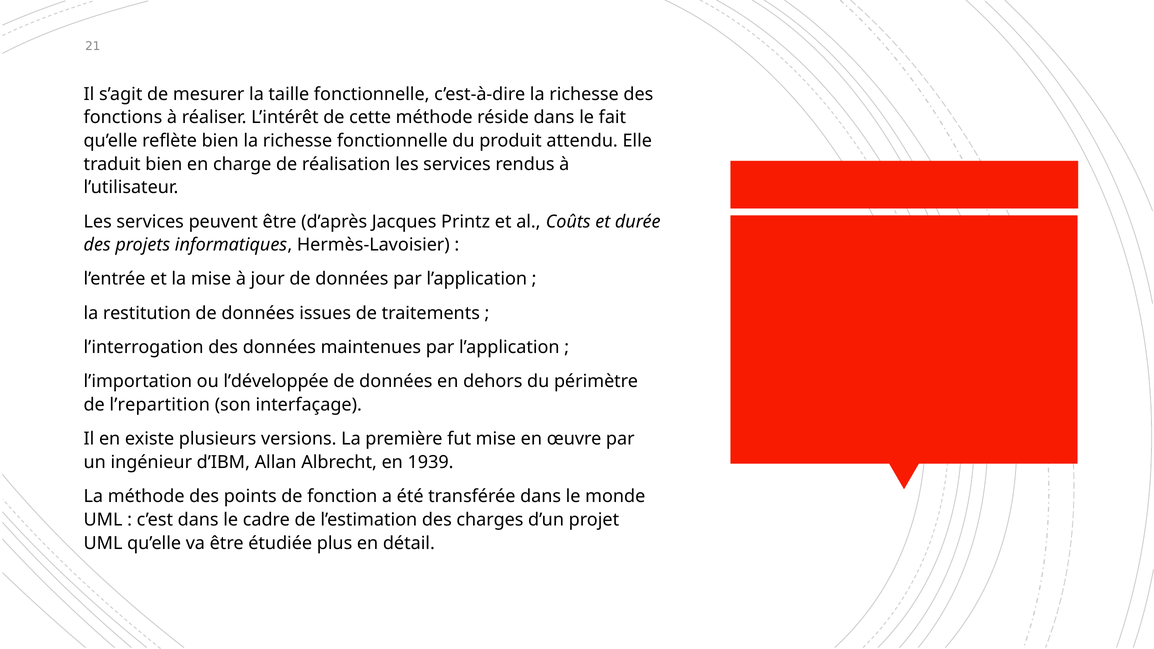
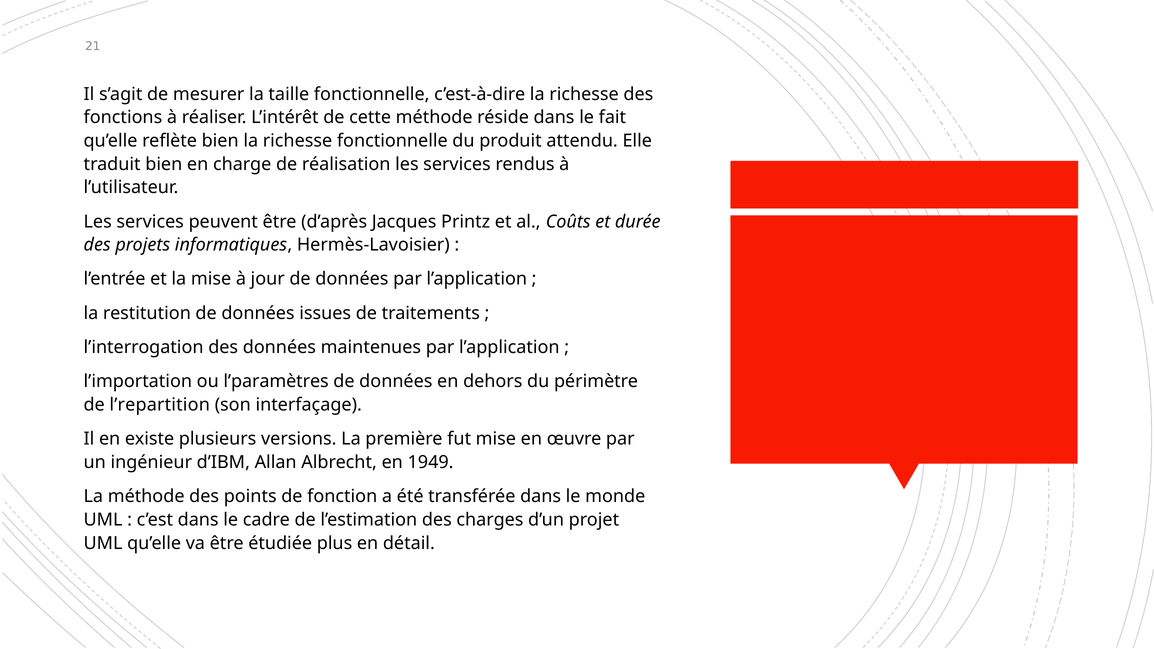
l’développée: l’développée -> l’paramètres (276, 382)
1939: 1939 -> 1949 (431, 462)
